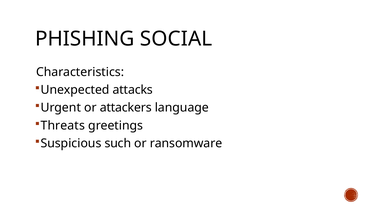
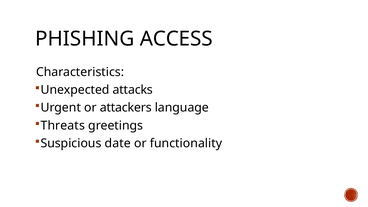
SOCIAL: SOCIAL -> ACCESS (176, 39)
such: such -> date (118, 143)
ransomware: ransomware -> functionality (186, 143)
